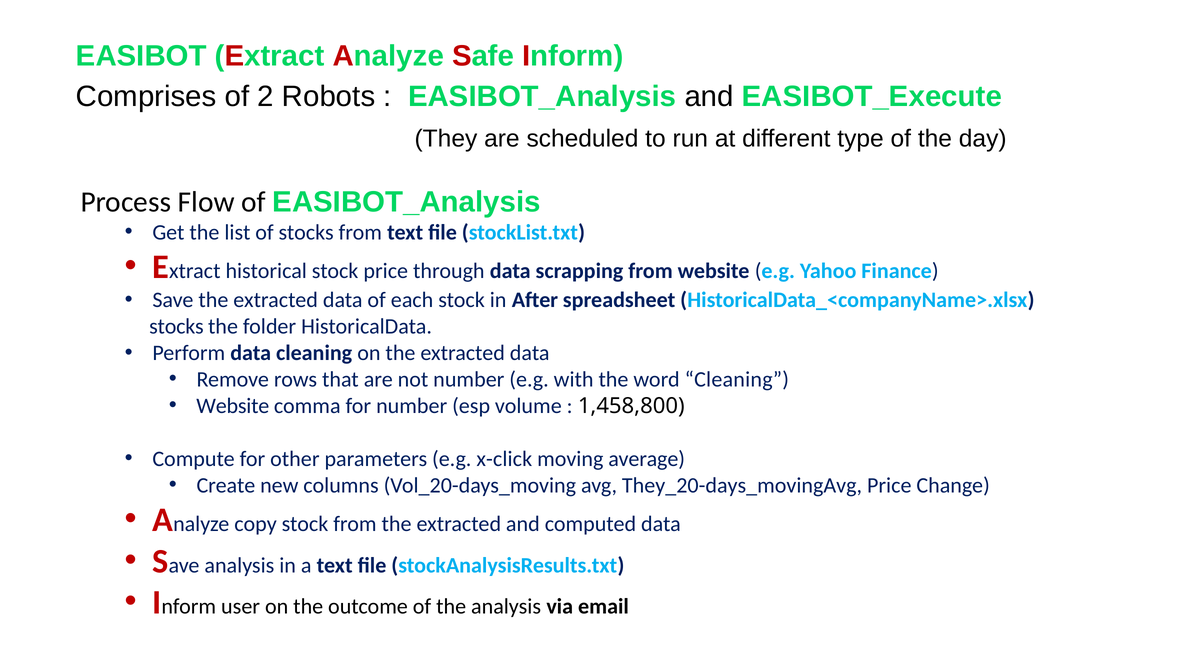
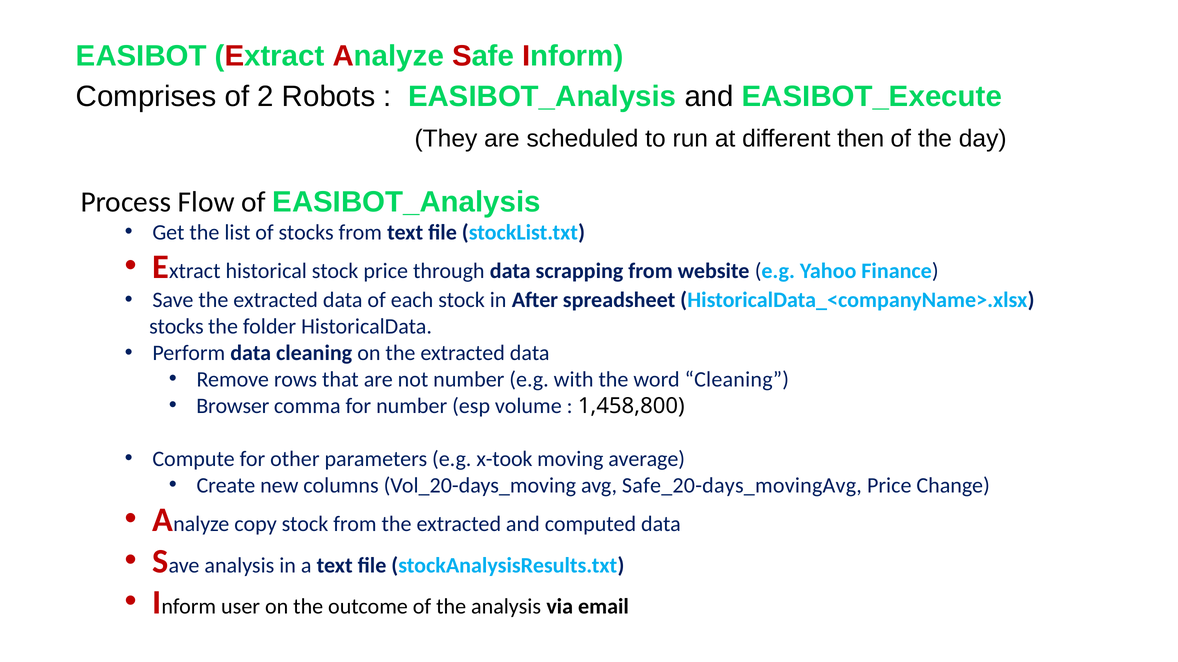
type: type -> then (861, 139)
Website: Website -> Browser (233, 406)
x-click: x-click -> x-took (504, 459)
They_20-days_movingAvg: They_20-days_movingAvg -> Safe_20-days_movingAvg (742, 486)
